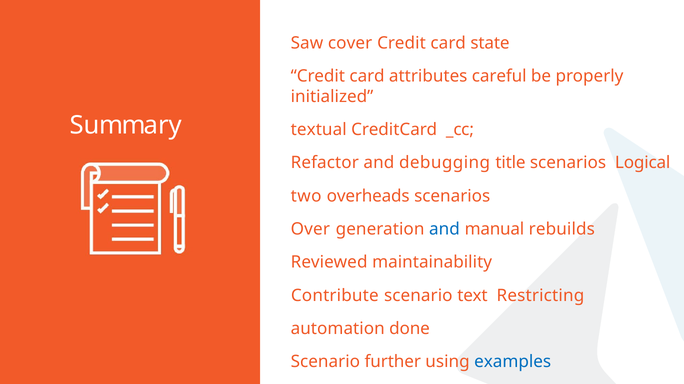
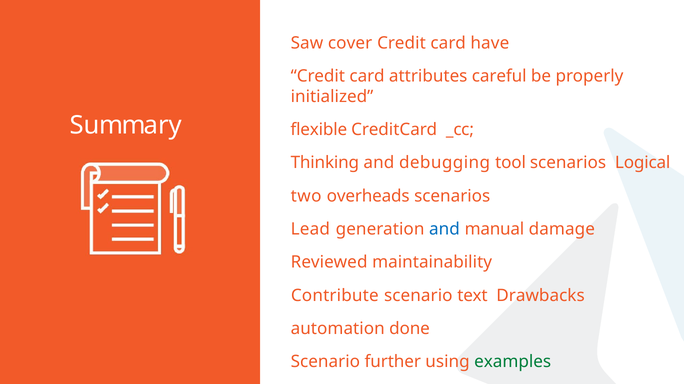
state: state -> have (490, 43)
textual: textual -> flexible (319, 130)
Refactor: Refactor -> Thinking (325, 163)
title: title -> tool (511, 163)
Over: Over -> Lead (310, 230)
rebuilds: rebuilds -> damage (562, 230)
Restricting: Restricting -> Drawbacks (541, 296)
examples colour: blue -> green (513, 362)
